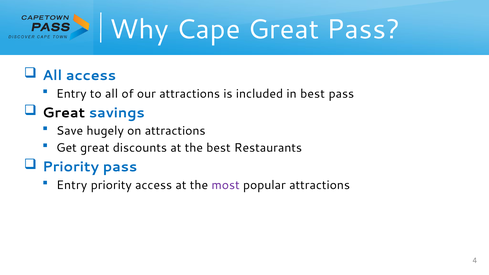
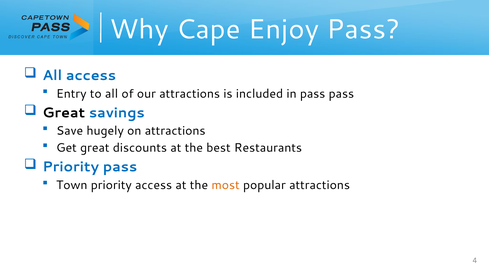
Cape Great: Great -> Enjoy (284, 29)
in best: best -> pass (313, 94)
Entry: Entry -> Town (72, 185)
most colour: purple -> orange (226, 185)
